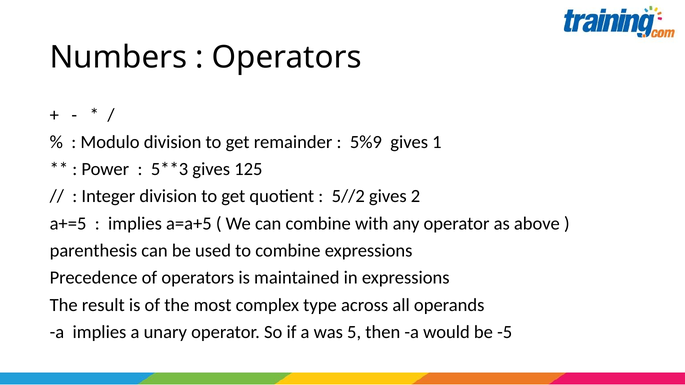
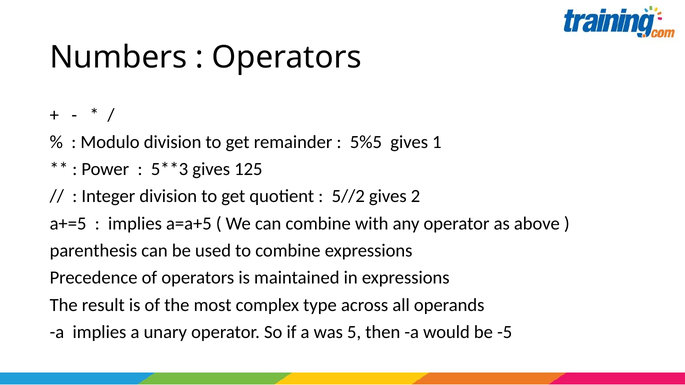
5%9: 5%9 -> 5%5 (366, 142)
